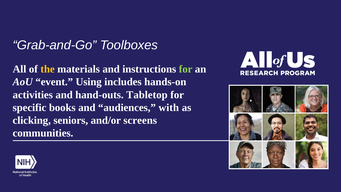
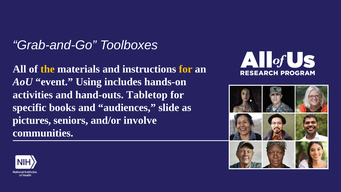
for colour: light green -> yellow (186, 69)
with: with -> slide (169, 107)
clicking: clicking -> pictures (32, 120)
screens: screens -> involve (140, 120)
